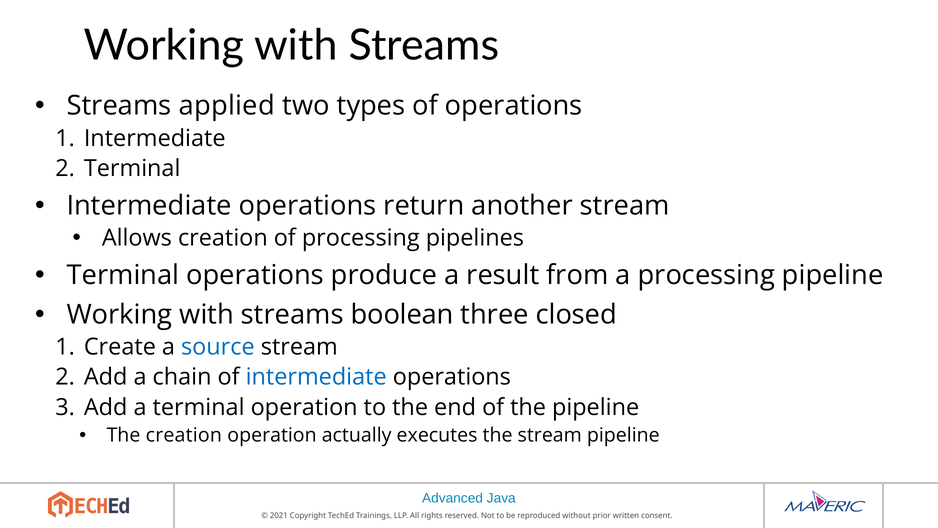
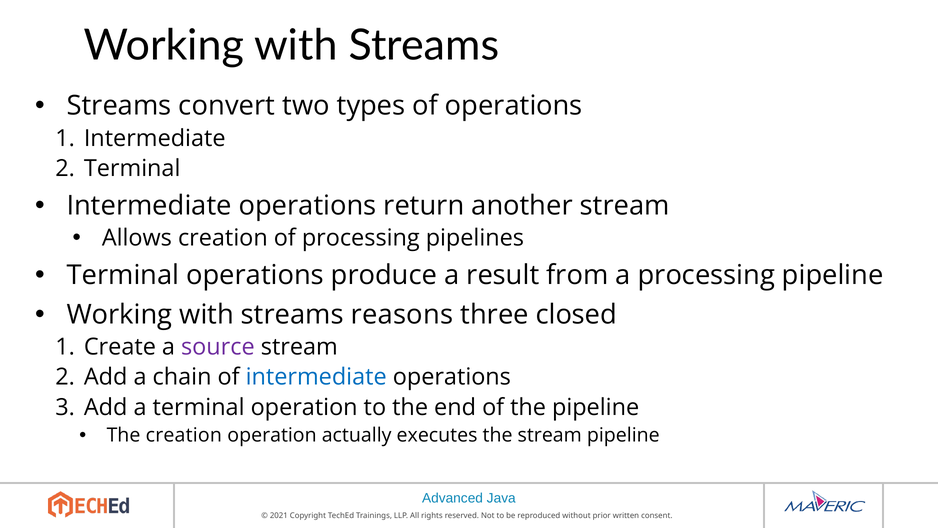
applied: applied -> convert (227, 106)
boolean: boolean -> reasons (402, 314)
source colour: blue -> purple (218, 347)
